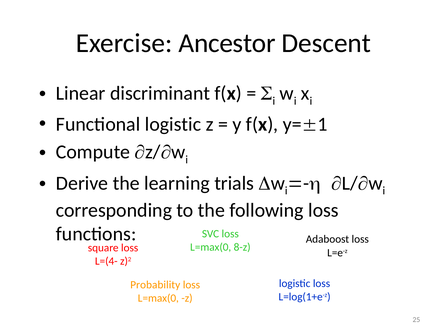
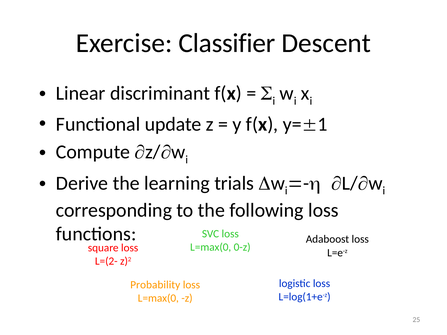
Ancestor: Ancestor -> Classifier (227, 43)
Functional logistic: logistic -> update (173, 124)
8-z: 8-z -> 0-z (242, 247)
L=(4-: L=(4- -> L=(2- (106, 261)
